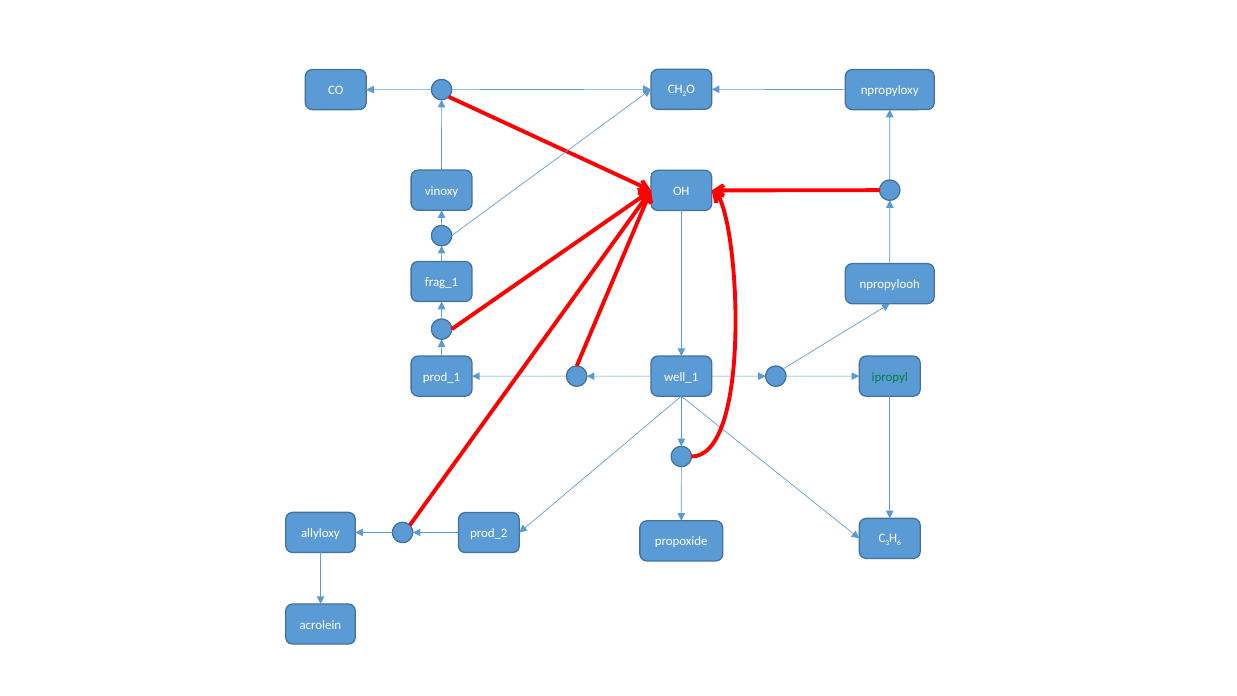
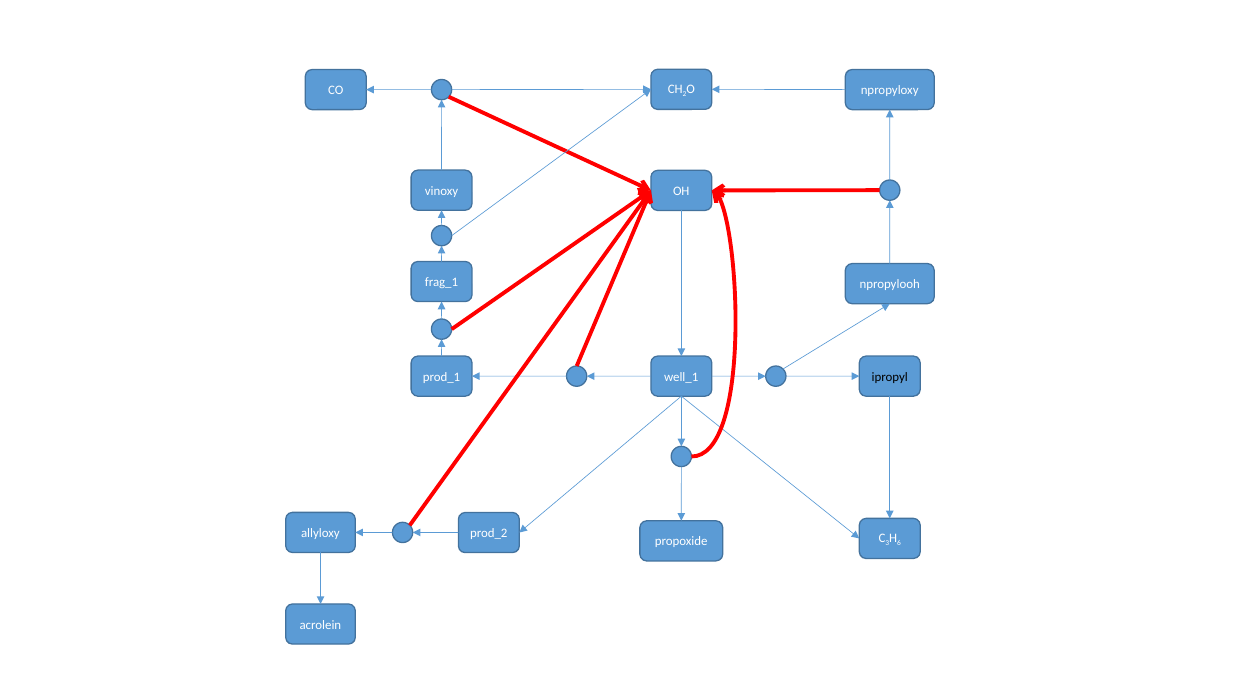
ipropyl colour: green -> black (890, 377)
